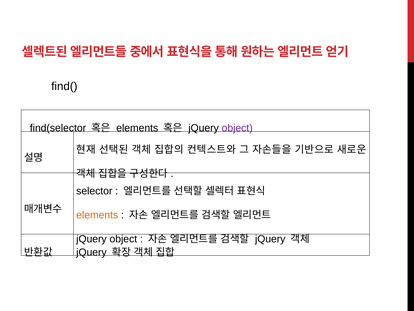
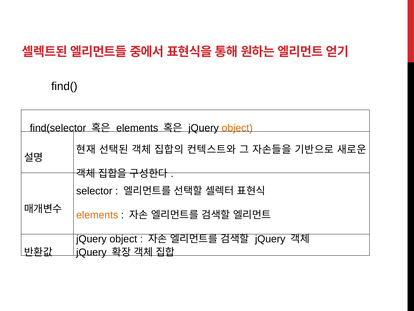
object colour: purple -> orange (237, 128)
